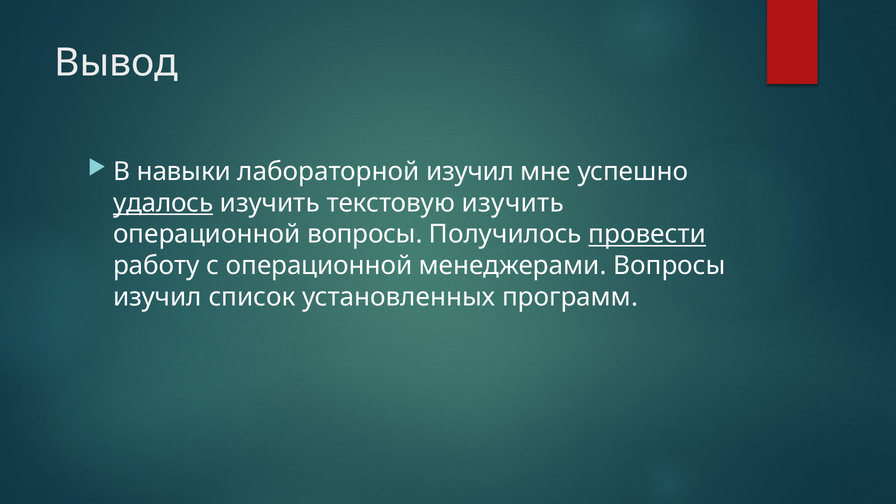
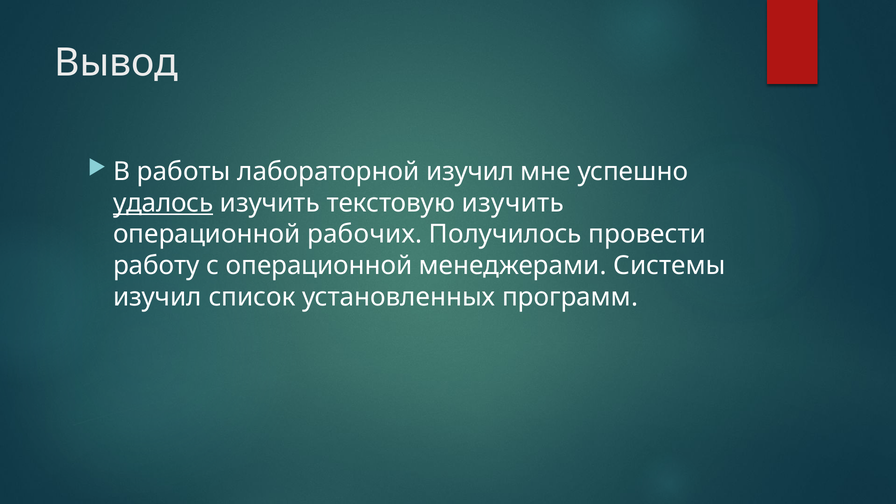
навыки: навыки -> работы (184, 172)
операционной вопросы: вопросы -> рабочих (365, 234)
провести underline: present -> none (647, 234)
менеджерами Вопросы: Вопросы -> Системы (669, 266)
